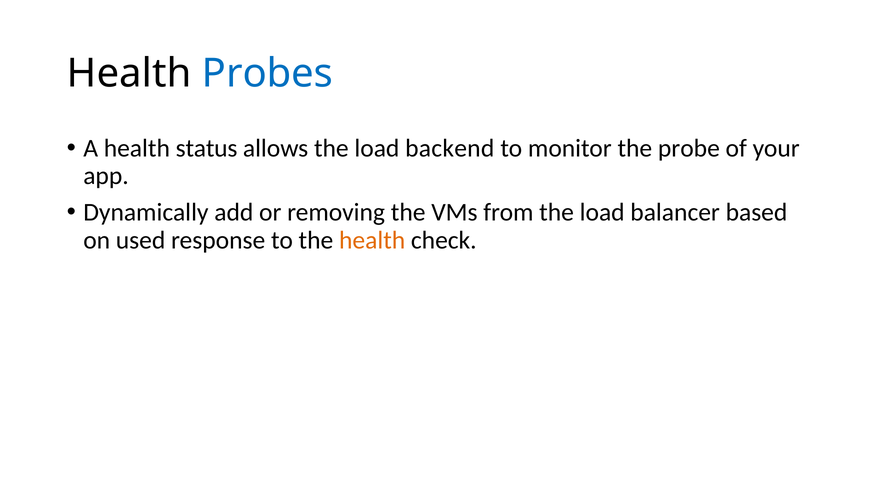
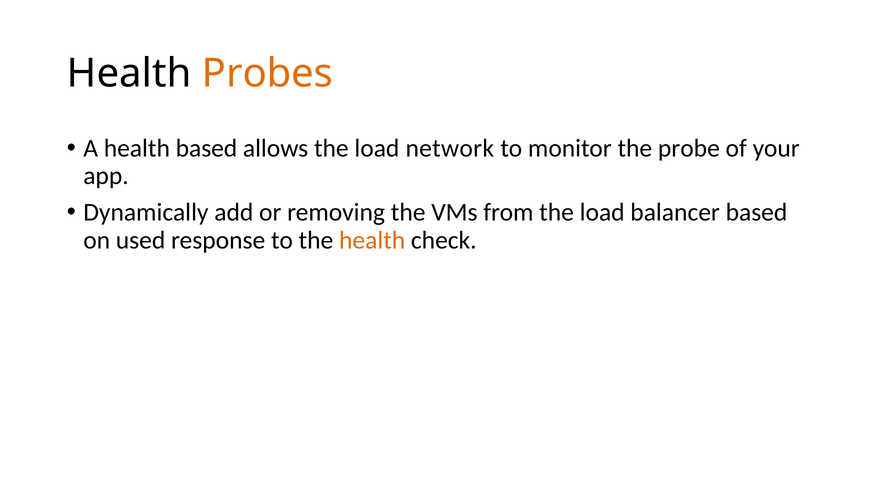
Probes colour: blue -> orange (268, 74)
health status: status -> based (207, 148)
backend: backend -> network (450, 148)
